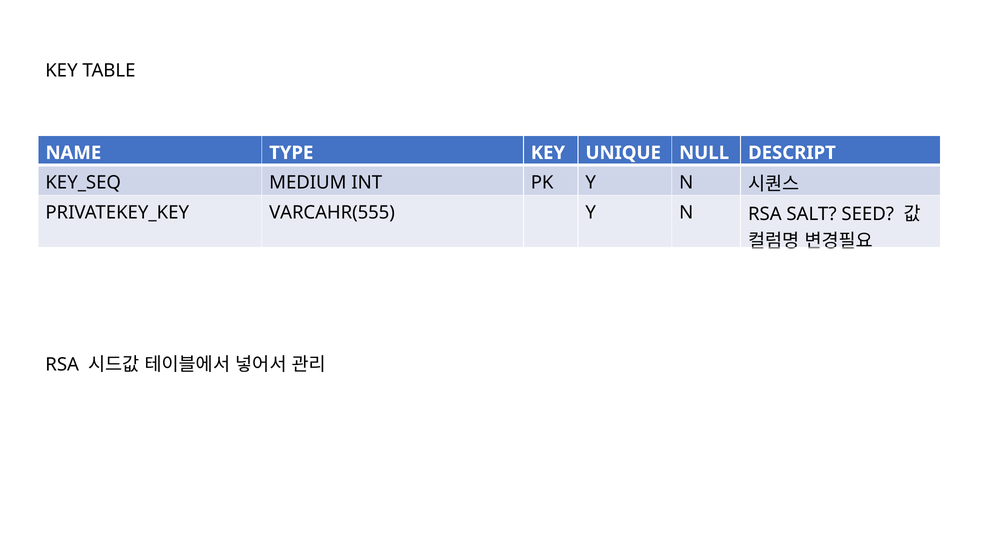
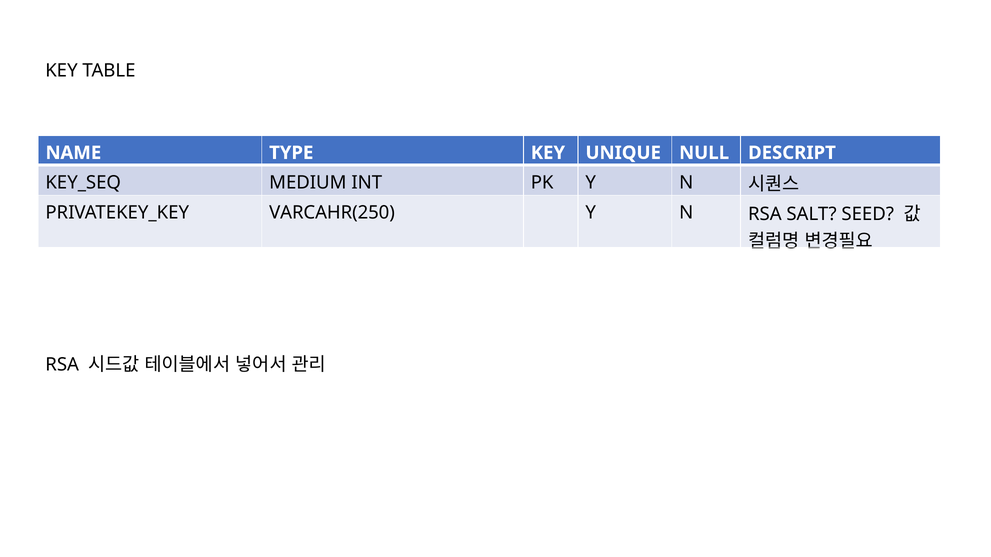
VARCAHR(555: VARCAHR(555 -> VARCAHR(250 (332, 213)
